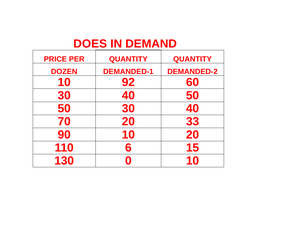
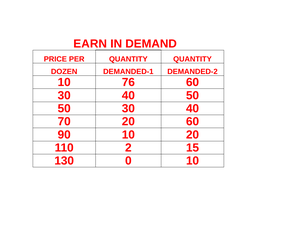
DOES: DOES -> EARN (90, 44)
92: 92 -> 76 (128, 83)
20 33: 33 -> 60 (193, 122)
6: 6 -> 2 (128, 148)
